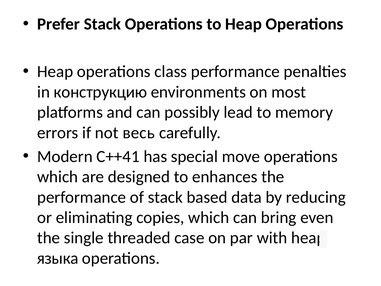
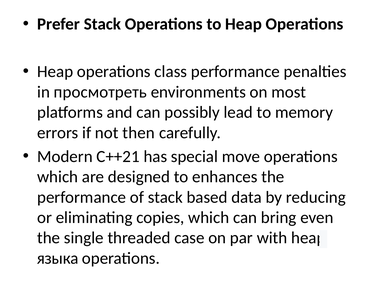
конструкцию: конструкцию -> просмотреть (100, 92)
весь: весь -> then (139, 133)
C++41: C++41 -> C++21 (118, 156)
